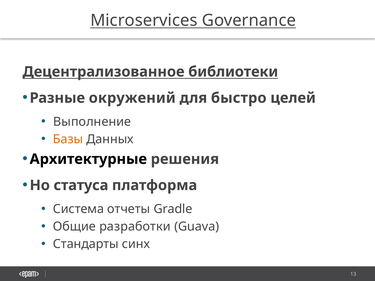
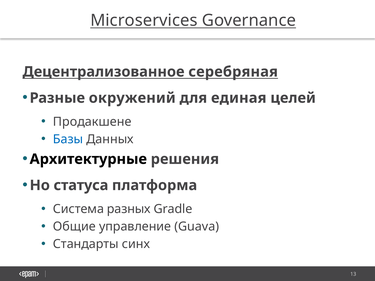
библиотеки: библиотеки -> серебряная (233, 72)
быстро: быстро -> единая (239, 98)
Выполнение: Выполнение -> Продакшене (92, 122)
Базы colour: orange -> blue (68, 139)
отчеты: отчеты -> разных (129, 209)
разработки: разработки -> управление (135, 227)
